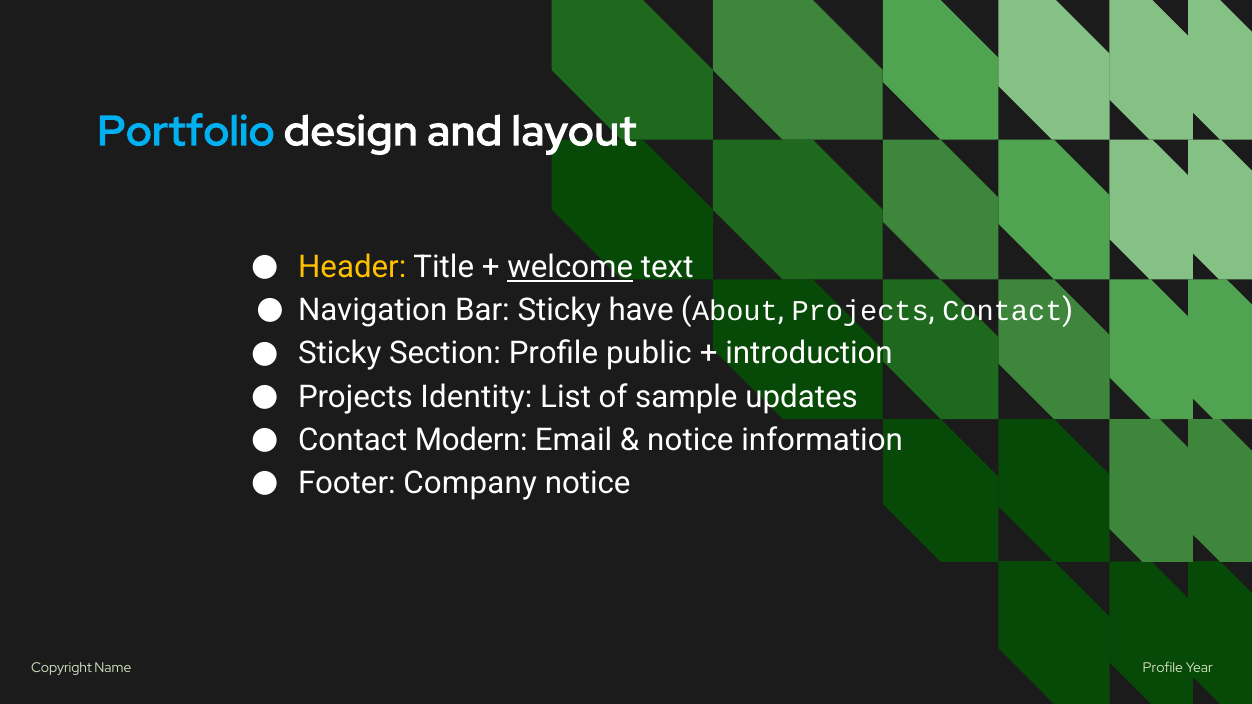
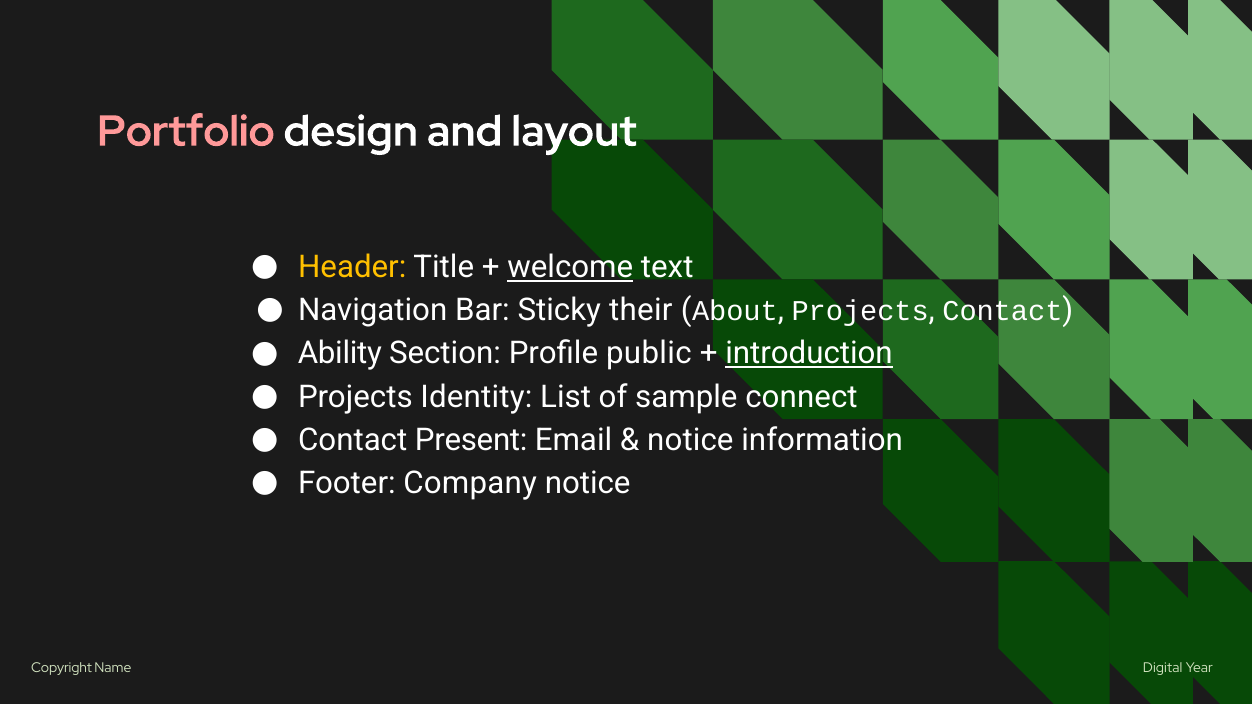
Portfolio colour: light blue -> pink (186, 131)
have: have -> their (641, 311)
Sticky: Sticky -> Ability (340, 354)
introduction underline: none -> present (809, 354)
updates: updates -> connect (802, 397)
Modern: Modern -> Present (471, 440)
Profile: Profile -> Digital (1163, 668)
